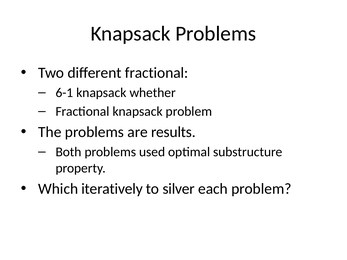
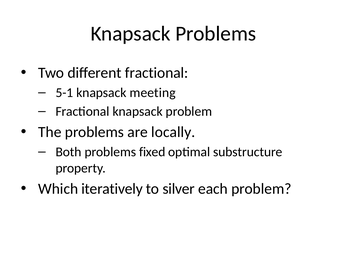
6-1: 6-1 -> 5-1 (64, 93)
whether: whether -> meeting (153, 93)
results: results -> locally (173, 132)
used: used -> fixed (152, 152)
